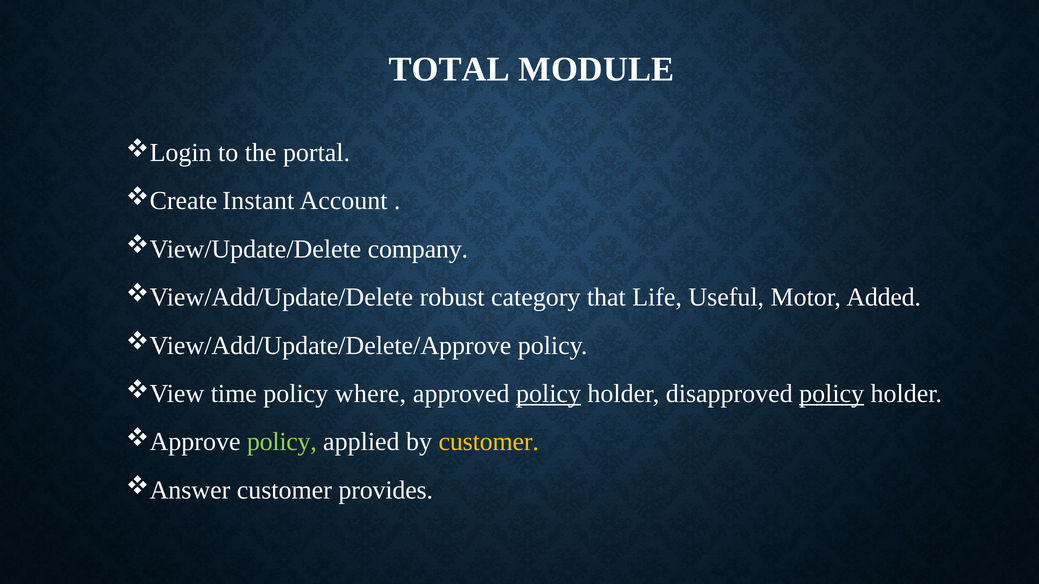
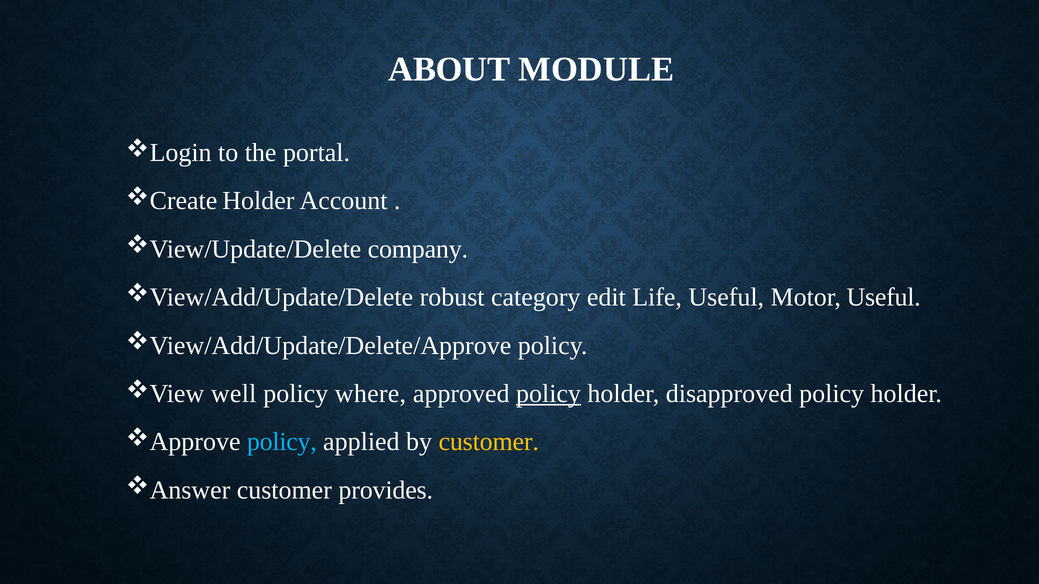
TOTAL: TOTAL -> ABOUT (449, 69)
Instant: Instant -> Holder (258, 201)
that: that -> edit (606, 298)
Motor Added: Added -> Useful (884, 298)
time: time -> well (234, 394)
policy underline: present -> none (832, 394)
policy colour: light green -> light blue (282, 442)
